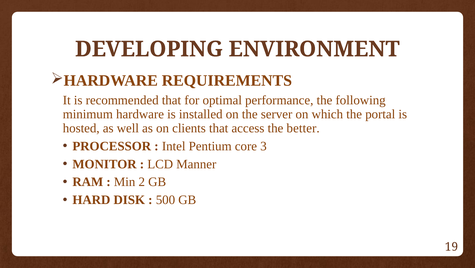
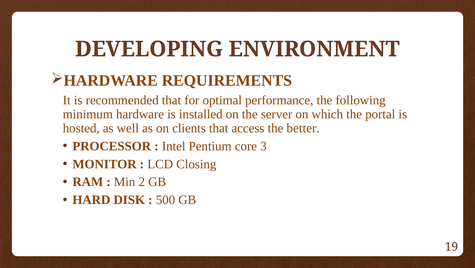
Manner: Manner -> Closing (196, 164)
